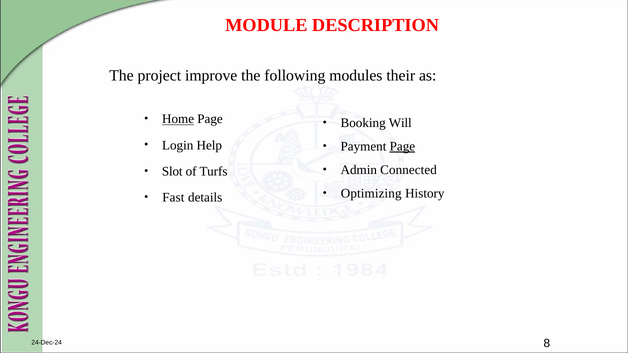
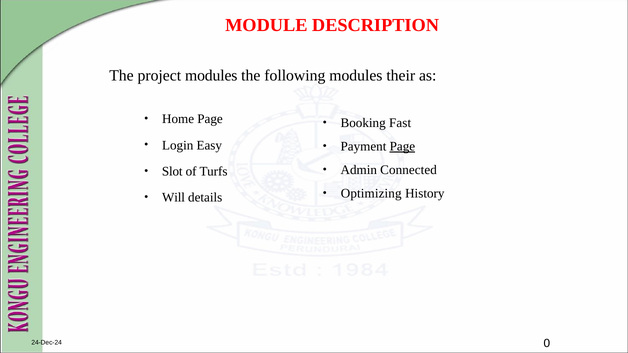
project improve: improve -> modules (211, 75)
Home underline: present -> none (178, 119)
Will: Will -> Fast (400, 123)
Help: Help -> Easy (209, 145)
Fast: Fast -> Will (174, 198)
8: 8 -> 0 (547, 344)
